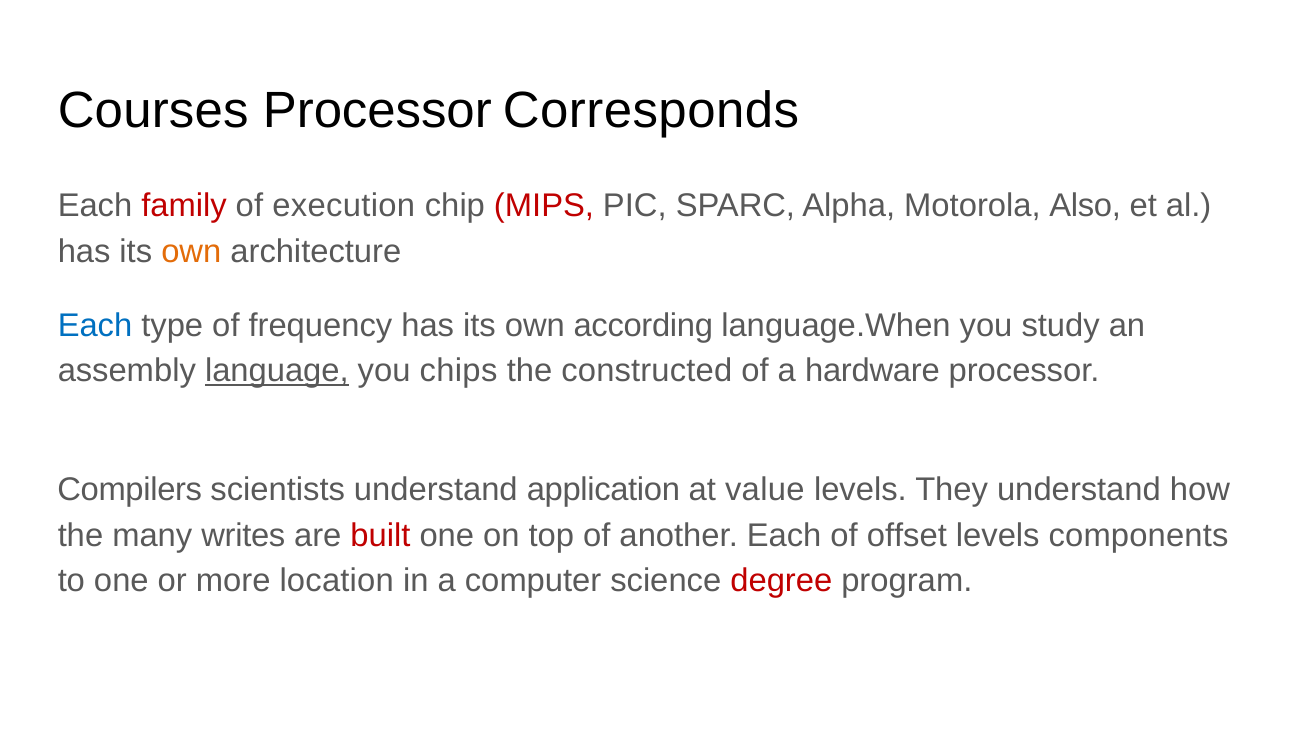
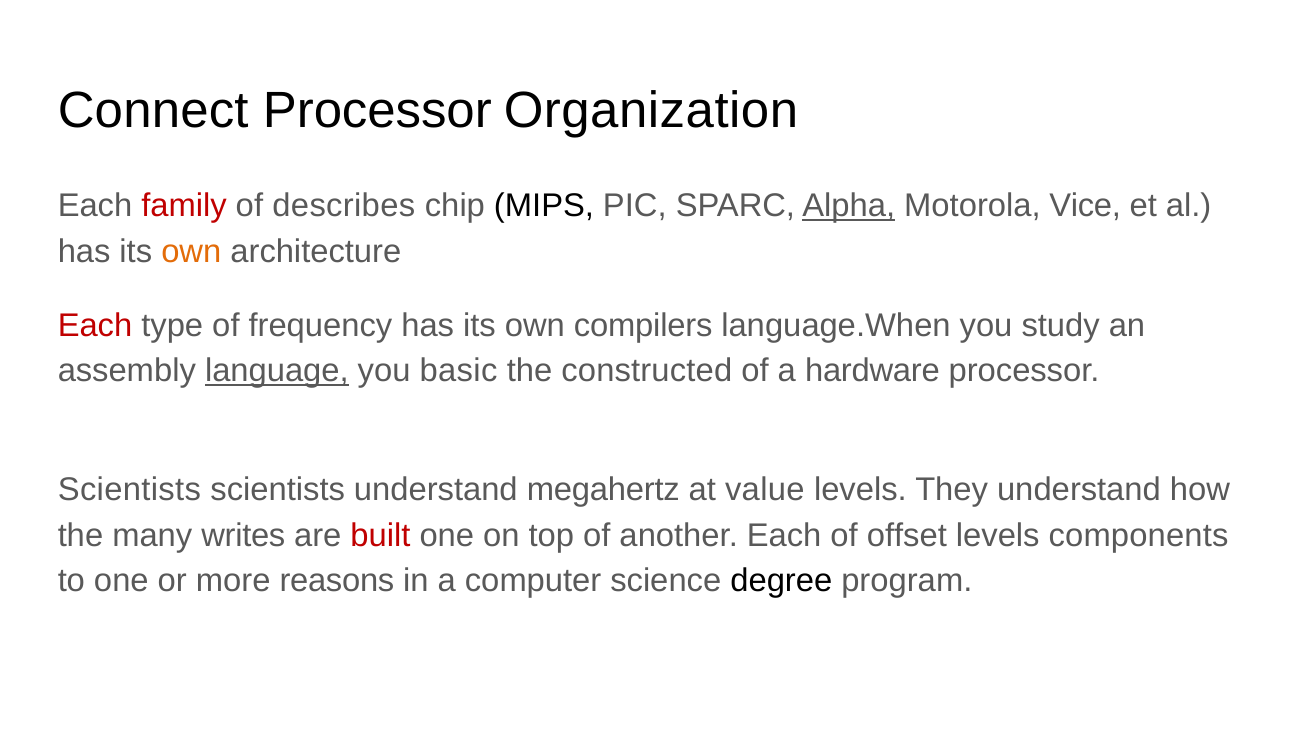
Courses: Courses -> Connect (153, 111)
Corresponds: Corresponds -> Organization (651, 111)
execution: execution -> describes (344, 206)
MIPS colour: red -> black (544, 206)
Alpha underline: none -> present (849, 206)
Also: Also -> Vice (1085, 206)
Each colour: blue -> red (95, 325)
according: according -> compilers (643, 325)
chips: chips -> basic (459, 371)
Compilers: Compilers -> Scientists (129, 490)
application: application -> megahertz (603, 490)
location: location -> reasons (337, 580)
degree colour: red -> black (781, 580)
